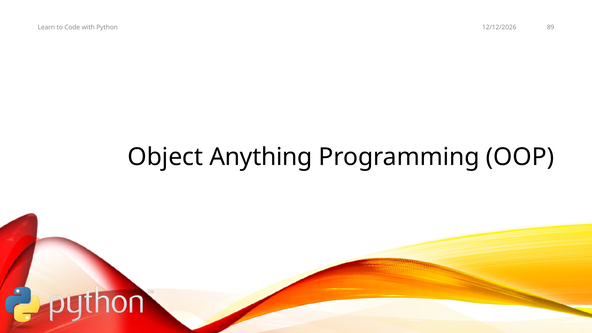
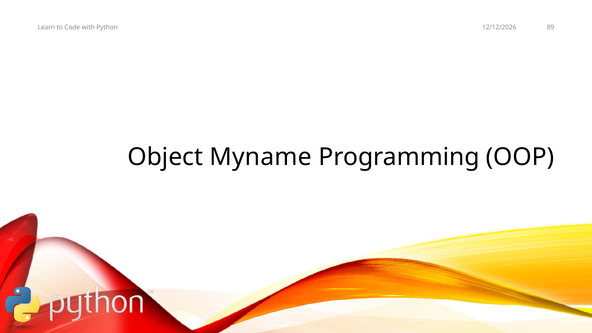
Anything: Anything -> Myname (261, 157)
